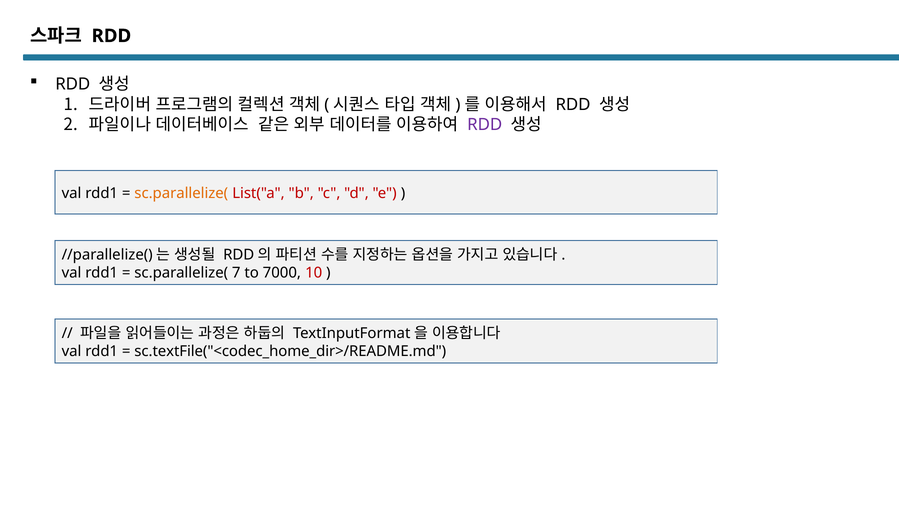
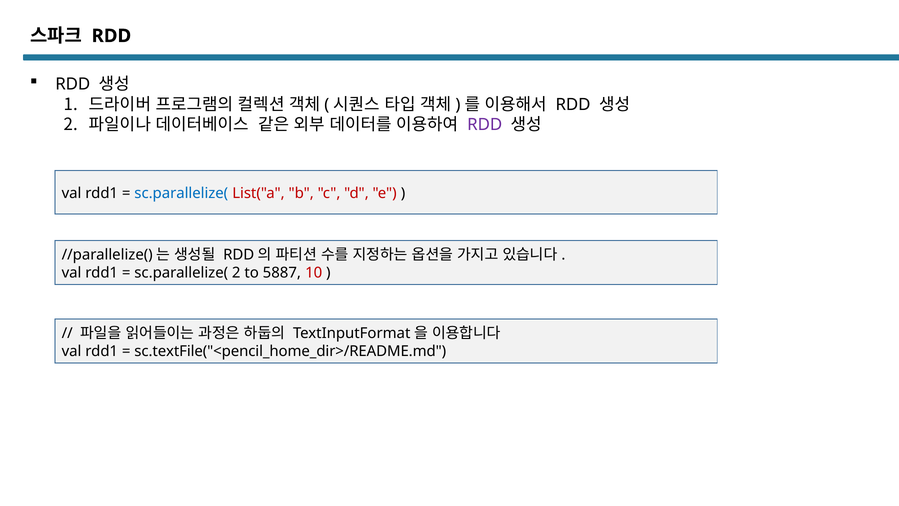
sc.parallelize( colour: orange -> blue (181, 193)
sc.parallelize( 7: 7 -> 2 (236, 272)
7000: 7000 -> 5887 (282, 272)
sc.textFile("<codec_home_dir>/README.md: sc.textFile("<codec_home_dir>/README.md -> sc.textFile("<pencil_home_dir>/README.md (290, 351)
